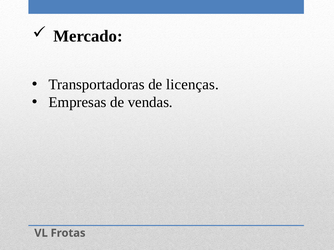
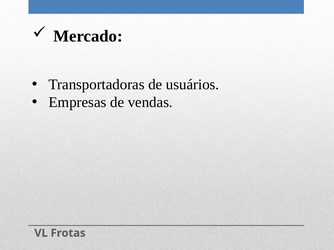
licenças: licenças -> usuários (193, 85)
